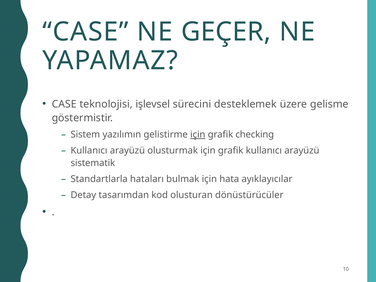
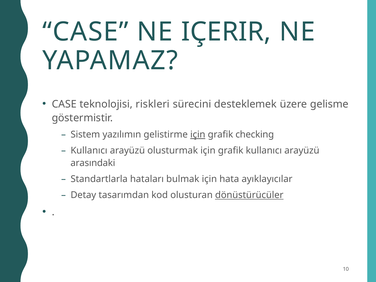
GEÇER: GEÇER -> IÇERIR (226, 32)
işlevsel: işlevsel -> riskleri (153, 104)
sistematik: sistematik -> arasındaki (93, 163)
dönüstürücüler underline: none -> present (249, 195)
